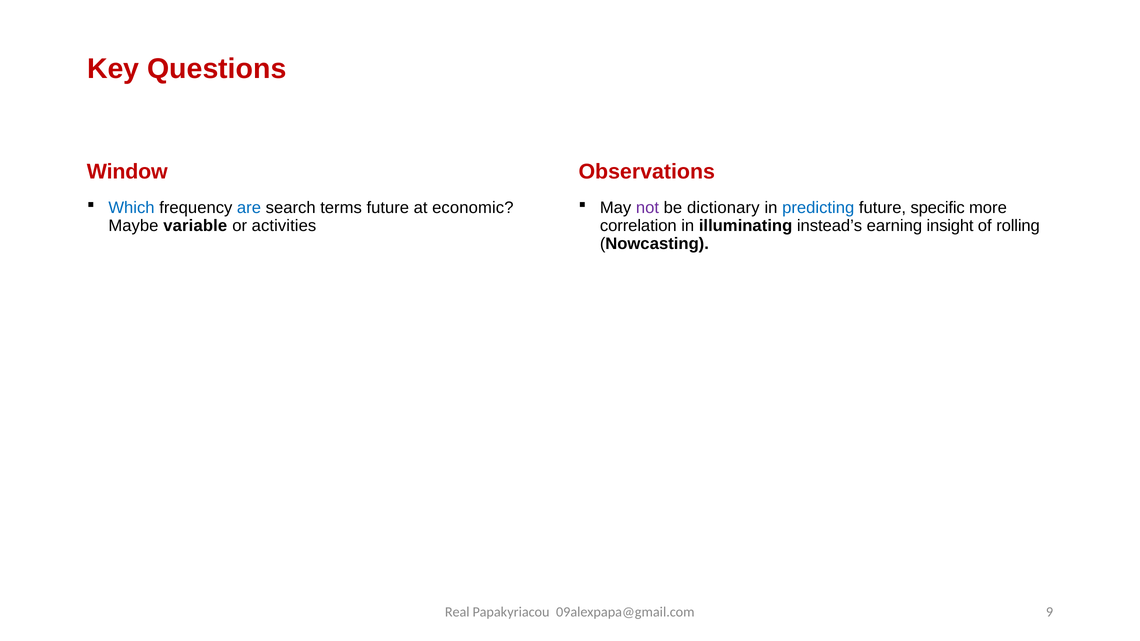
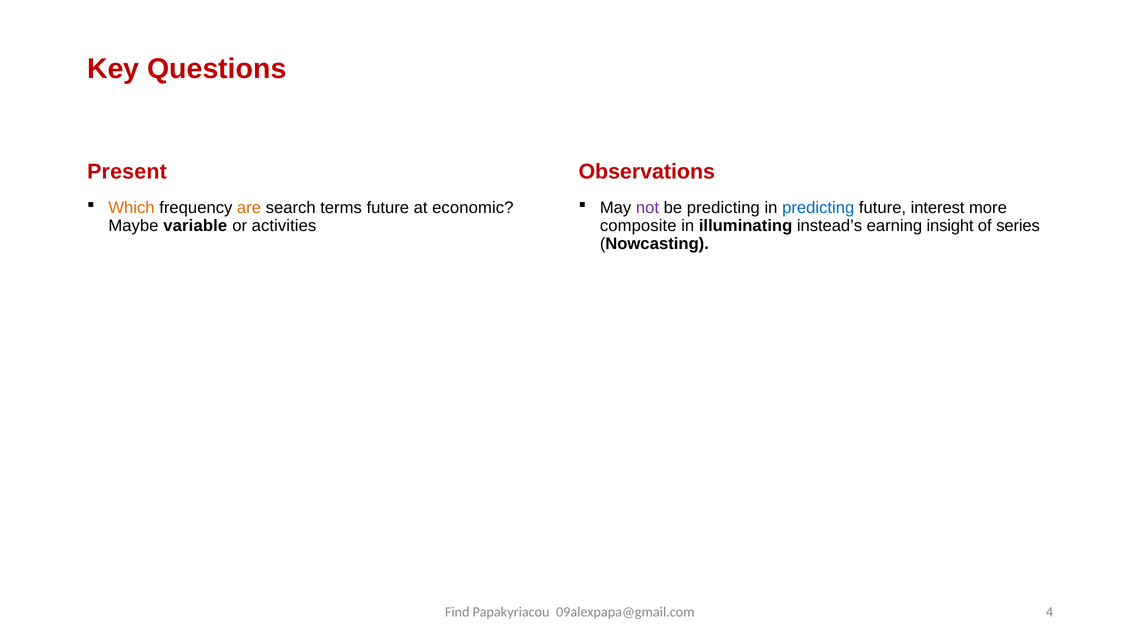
Window: Window -> Present (127, 172)
be dictionary: dictionary -> predicting (723, 208)
specific: specific -> interest (938, 208)
Which colour: blue -> orange (132, 208)
are colour: blue -> orange (249, 208)
correlation: correlation -> composite (638, 226)
rolling: rolling -> series (1018, 226)
Real: Real -> Find (457, 612)
9: 9 -> 4 (1050, 612)
